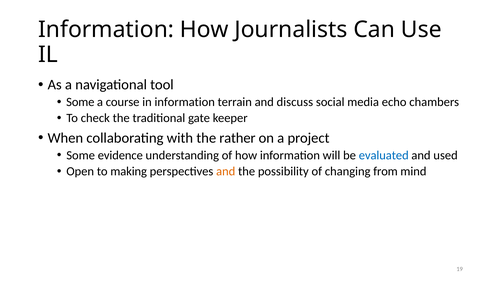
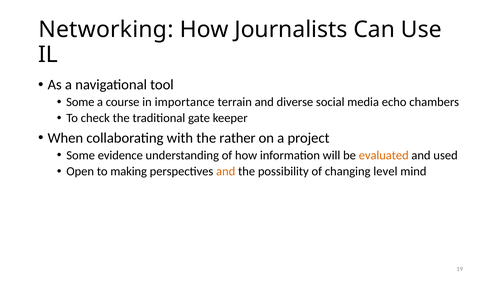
Information: Information -> Networking (106, 30)
in information: information -> importance (185, 102)
discuss: discuss -> diverse (295, 102)
evaluated colour: blue -> orange (384, 155)
from: from -> level (385, 171)
